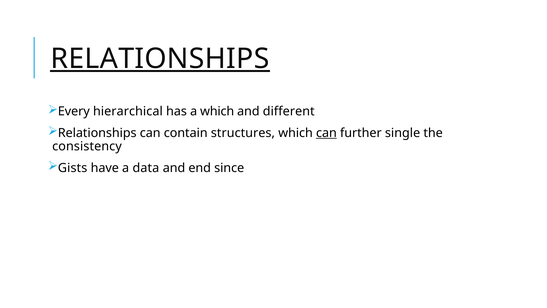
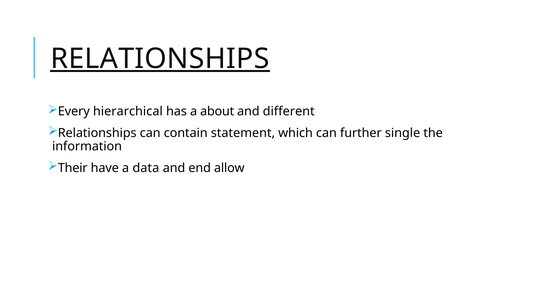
a which: which -> about (217, 111)
structures: structures -> statement (243, 133)
can underline: present -> none (326, 133)
consistency: consistency -> information (87, 146)
Gists: Gists -> Their (73, 168)
since: since -> allow (229, 168)
